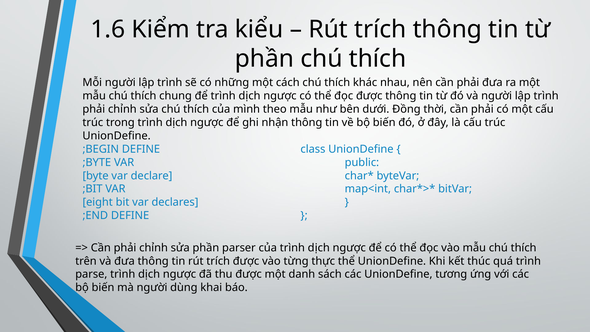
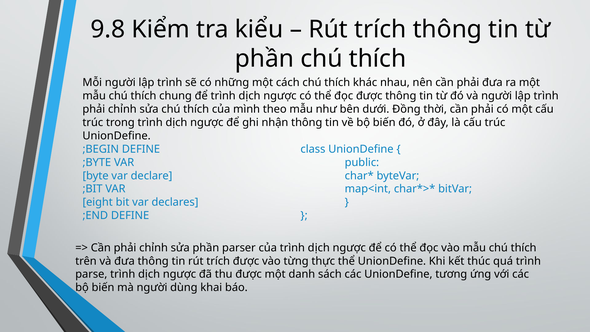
1.6: 1.6 -> 9.8 (108, 29)
